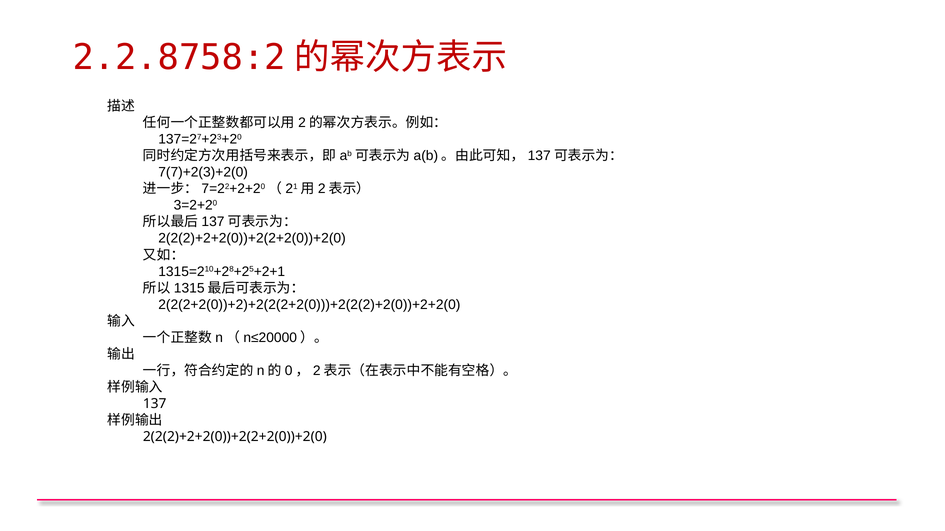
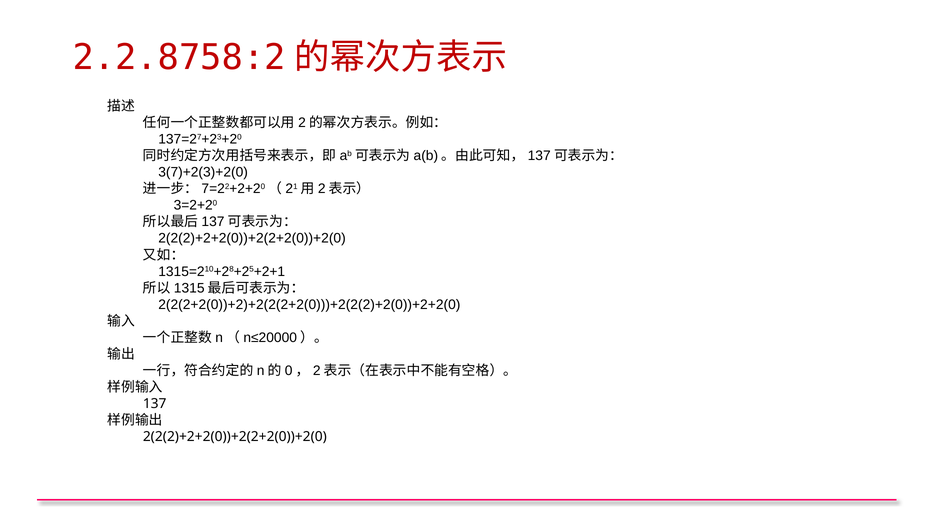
7(7)+2(3)+2(0: 7(7)+2(3)+2(0 -> 3(7)+2(3)+2(0 (203, 172)
